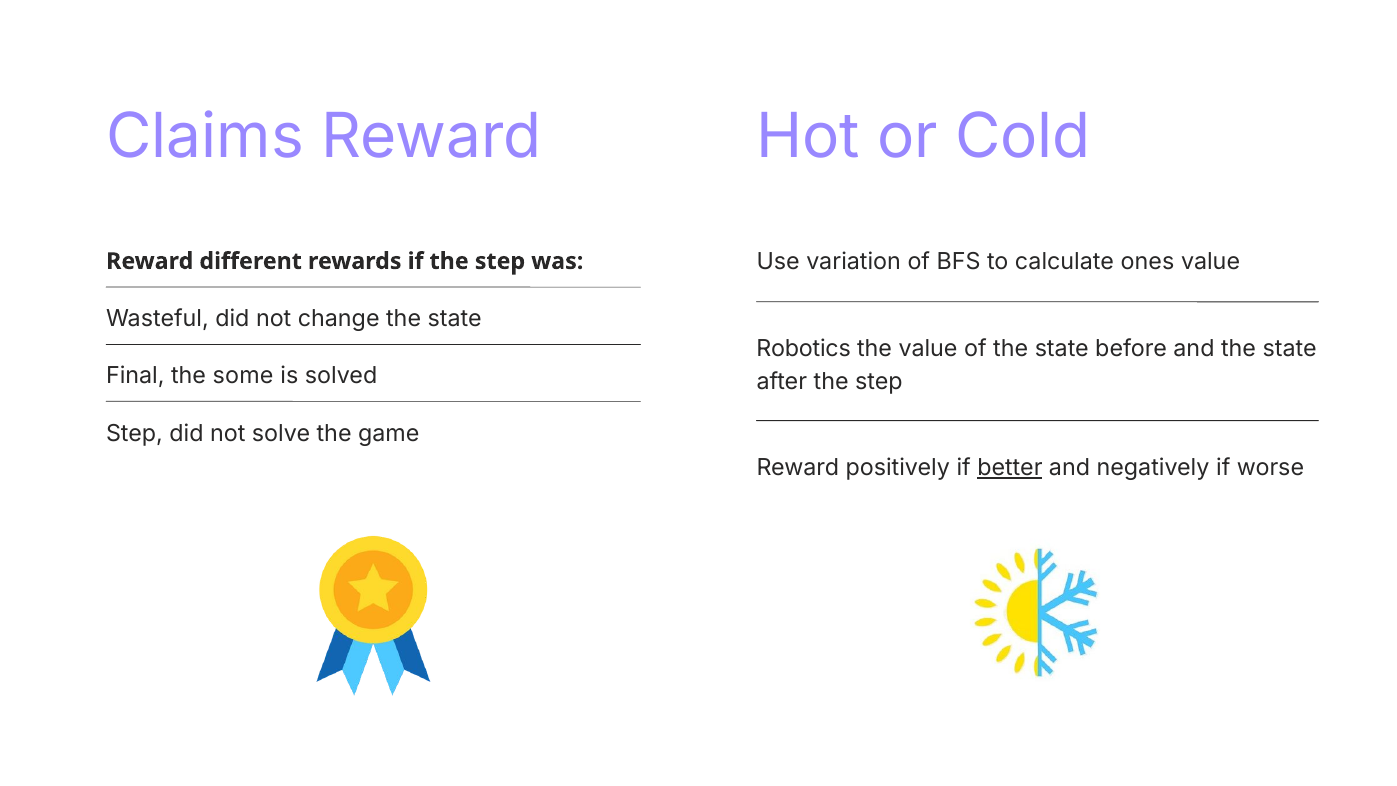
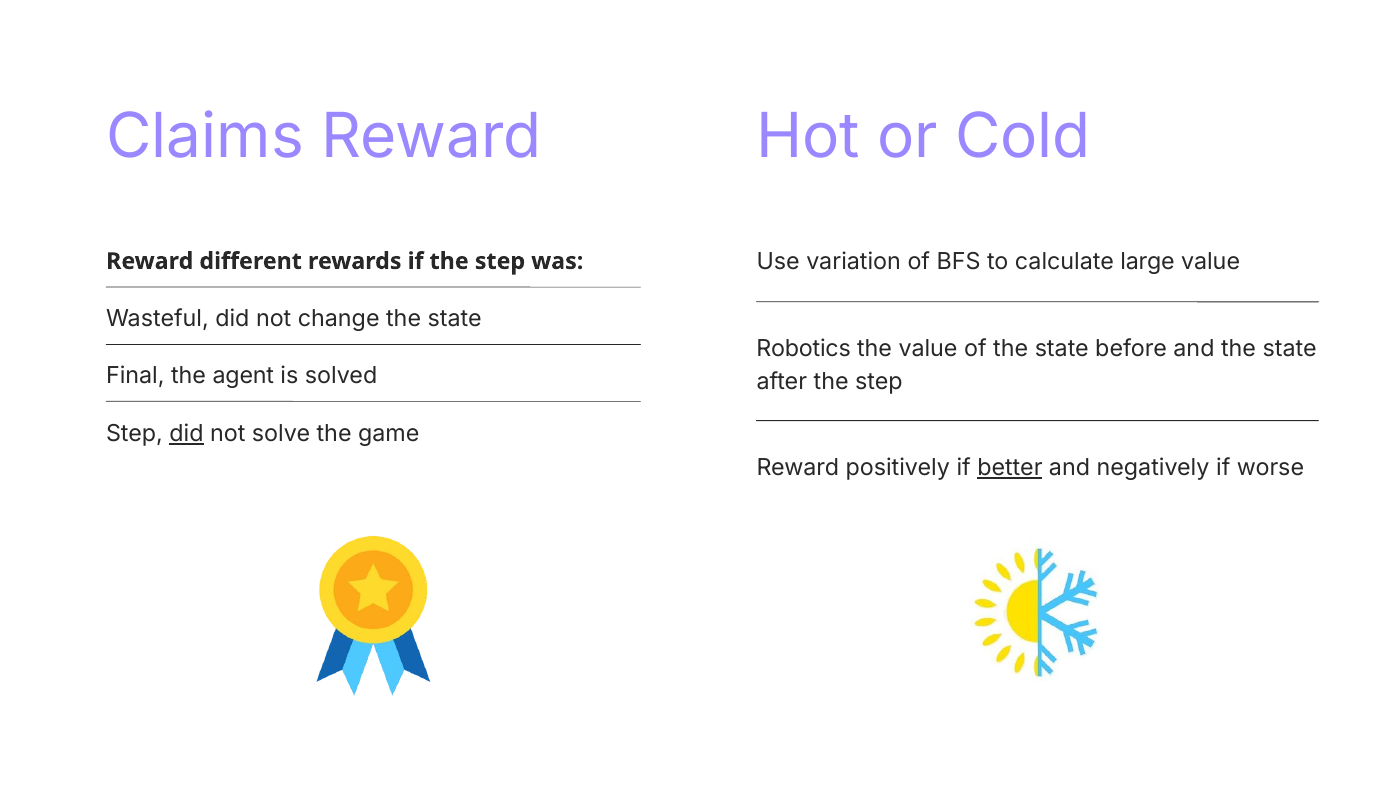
ones: ones -> large (1148, 262)
some: some -> agent (243, 376)
did underline: none -> present (186, 434)
